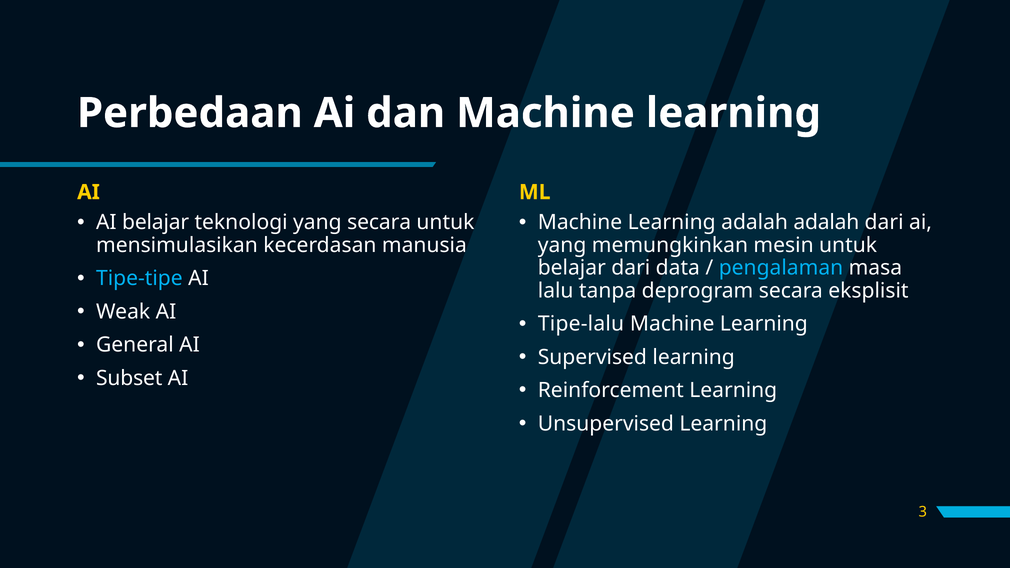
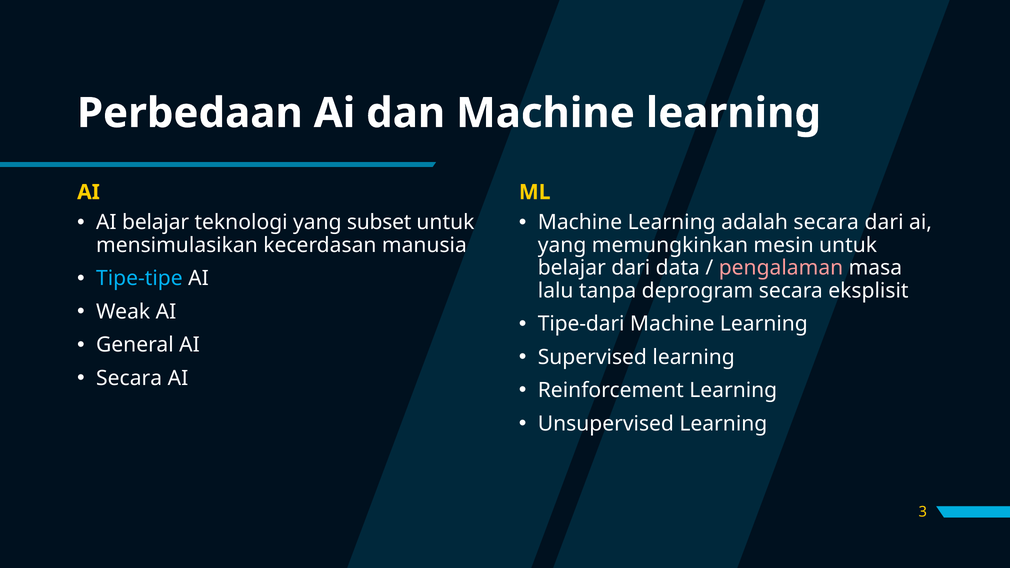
yang secara: secara -> subset (379, 223)
adalah adalah: adalah -> secara (826, 223)
pengalaman colour: light blue -> pink (781, 268)
Tipe-lalu: Tipe-lalu -> Tipe-dari (581, 324)
Subset: Subset -> Secara (129, 378)
